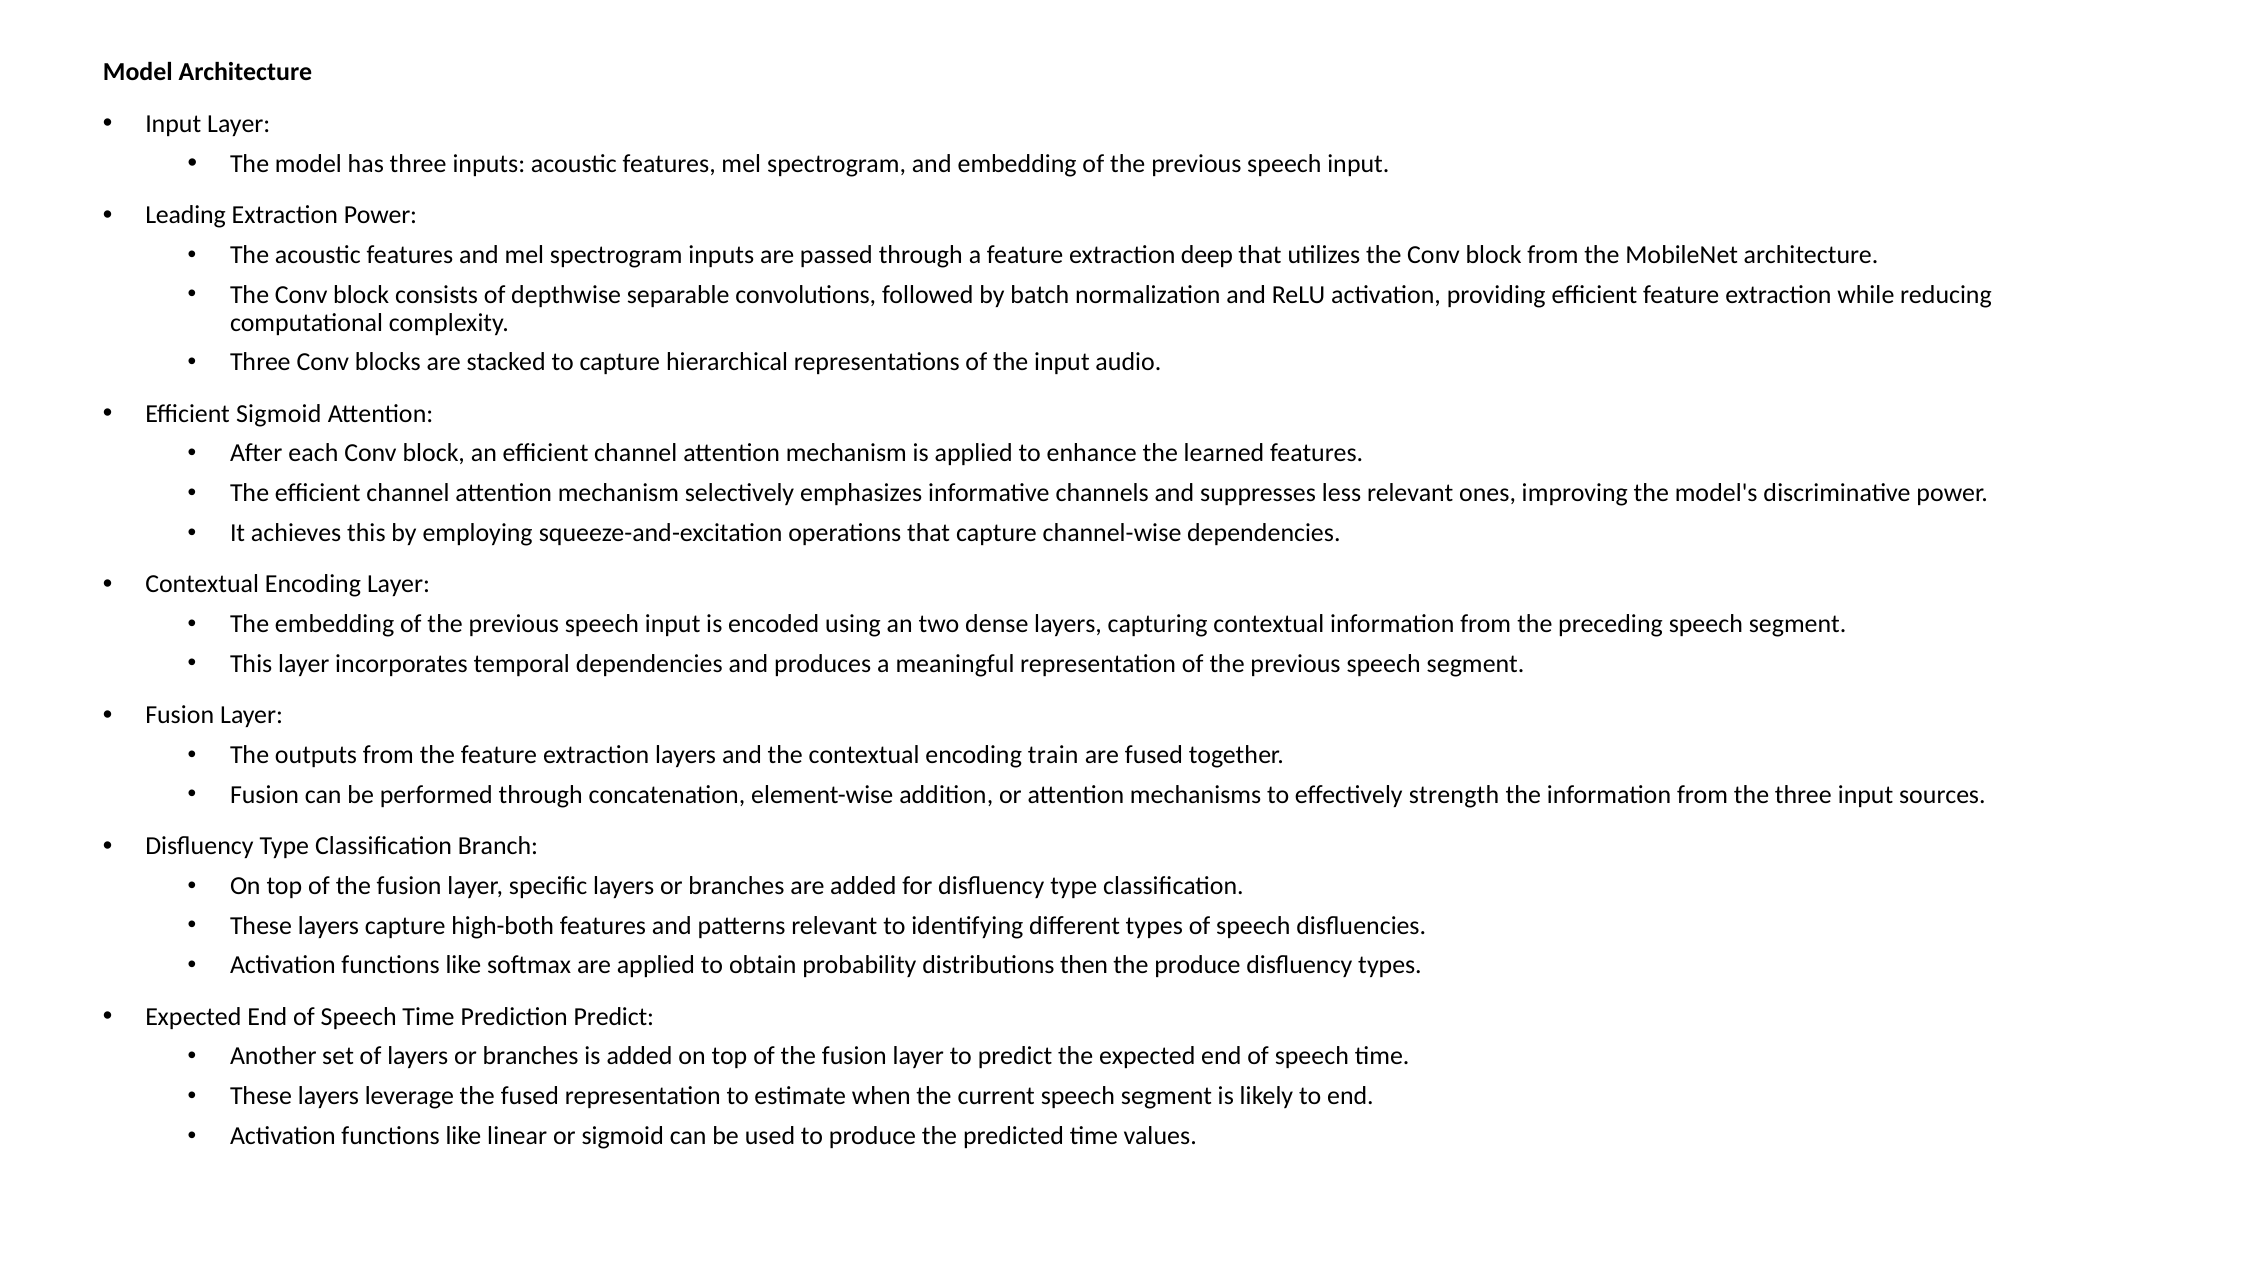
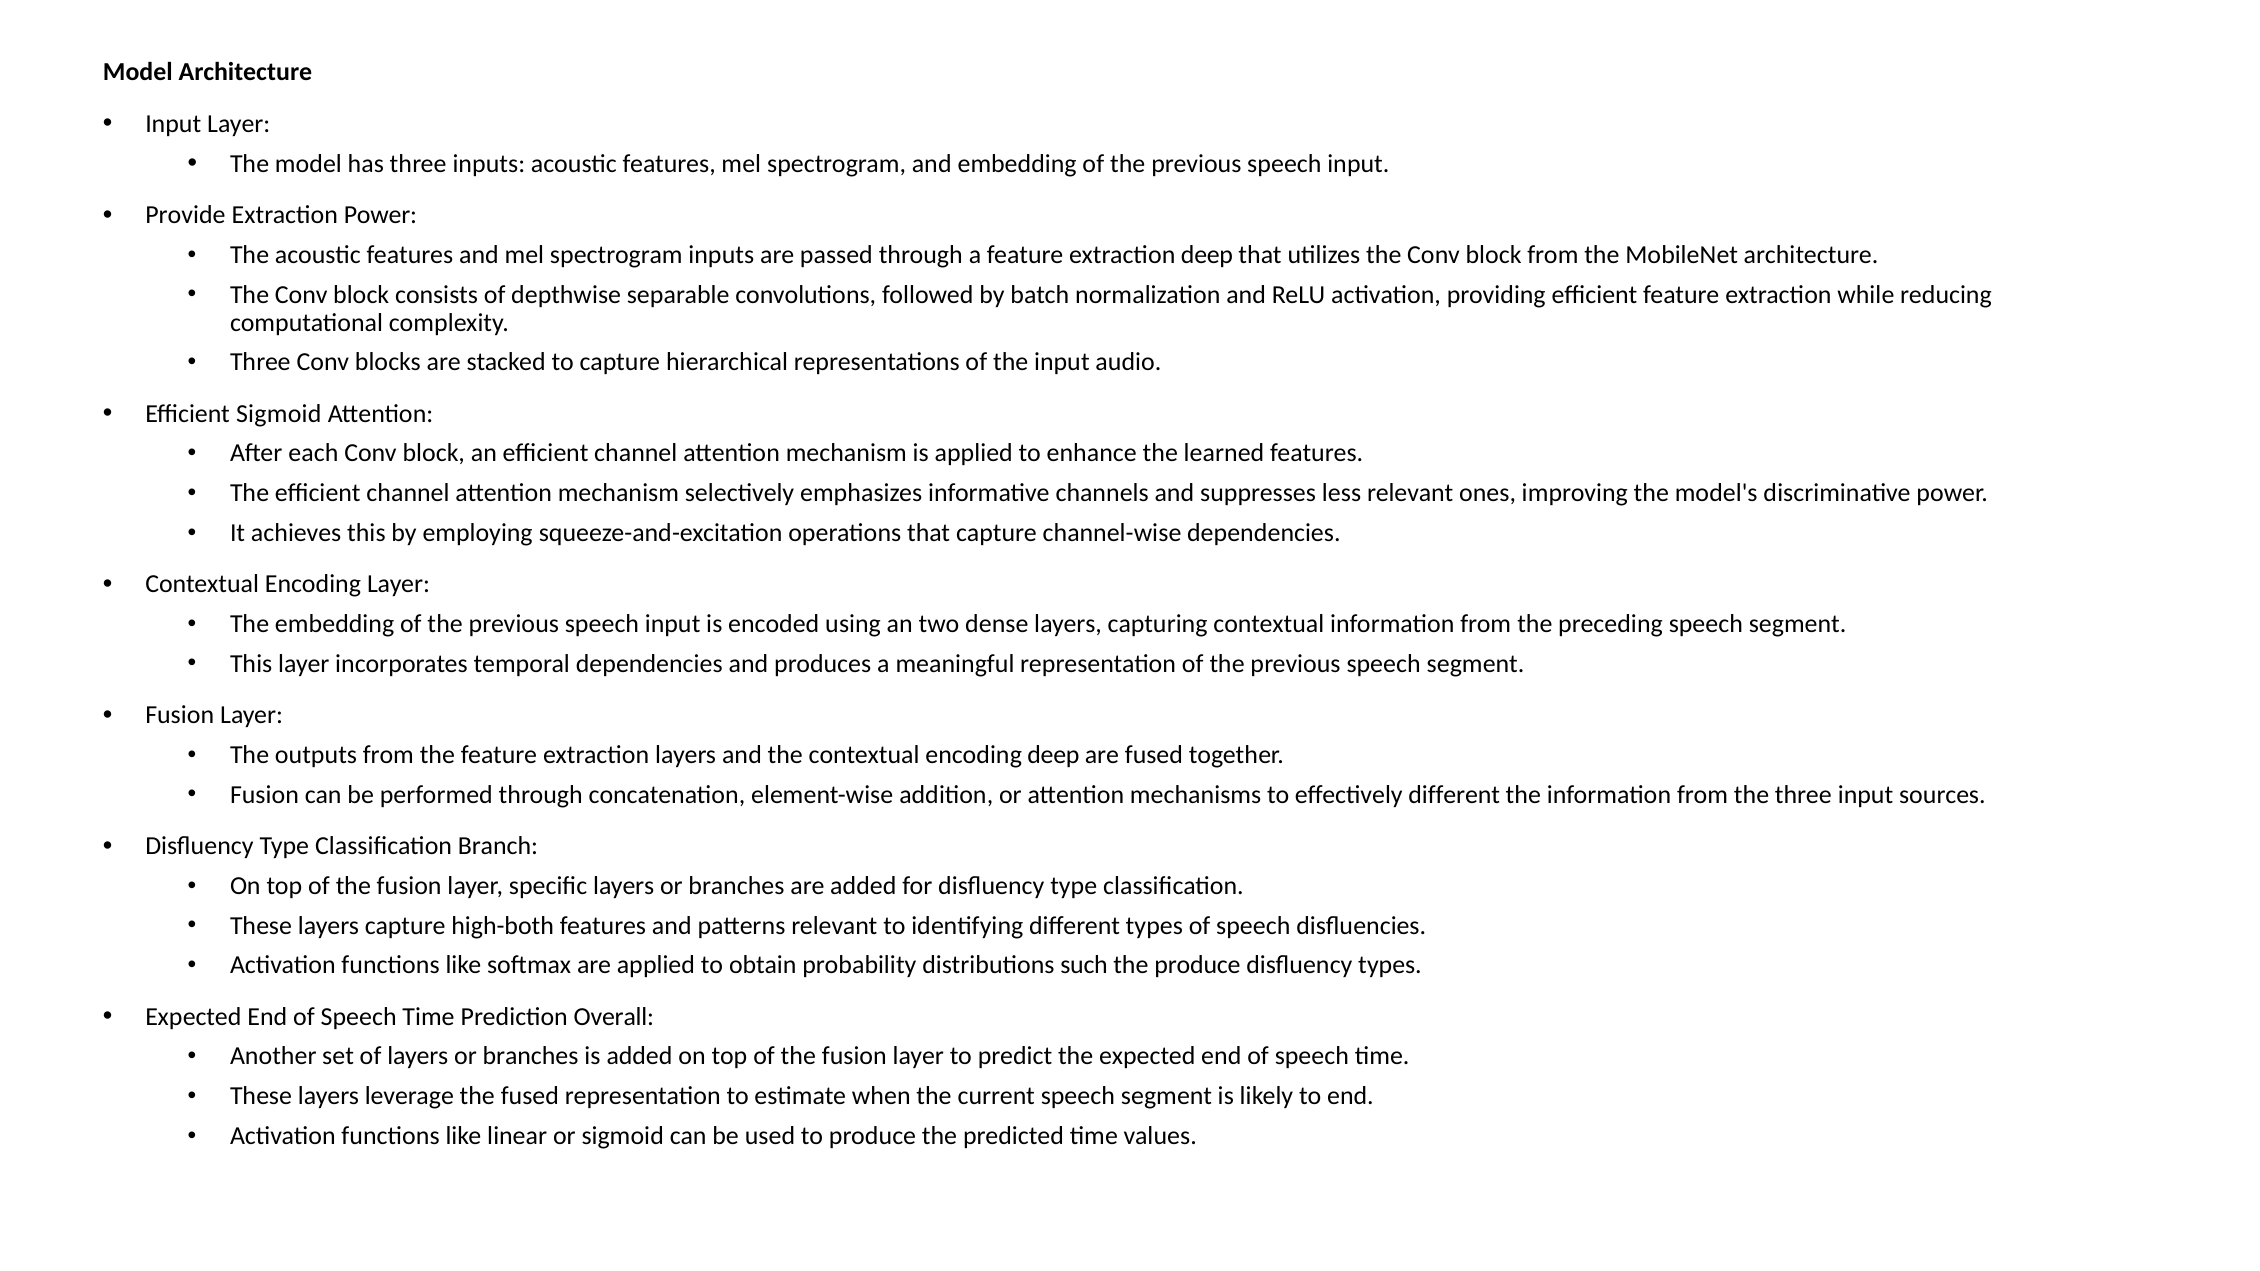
Leading: Leading -> Provide (185, 215)
encoding train: train -> deep (1053, 755)
effectively strength: strength -> different (1454, 795)
then: then -> such (1084, 965)
Prediction Predict: Predict -> Overall (614, 1017)
